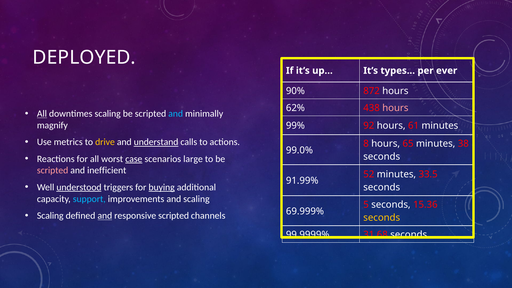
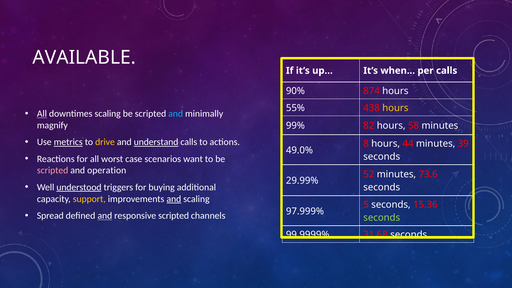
DEPLOYED: DEPLOYED -> AVAILABLE (84, 58)
types…: types… -> when… (398, 71)
per ever: ever -> calls (447, 71)
872: 872 -> 874 (372, 91)
62%: 62% -> 55% (295, 108)
hours colour: pink -> yellow (395, 108)
92: 92 -> 82 (369, 126)
61: 61 -> 58 (414, 126)
metrics underline: none -> present (68, 142)
65: 65 -> 44 (408, 144)
38: 38 -> 39 (463, 144)
99.0%: 99.0% -> 49.0% (299, 150)
case underline: present -> none (134, 159)
large: large -> want (193, 159)
inefficient: inefficient -> operation (107, 170)
33.5: 33.5 -> 73.6 (428, 174)
91.99%: 91.99% -> 29.99% (302, 181)
buying underline: present -> none (162, 187)
support colour: light blue -> yellow (89, 199)
and underline: none -> present (174, 199)
69.999%: 69.999% -> 97.999% (305, 211)
Scaling: Scaling -> Spread (50, 216)
seconds colour: yellow -> light green (382, 218)
